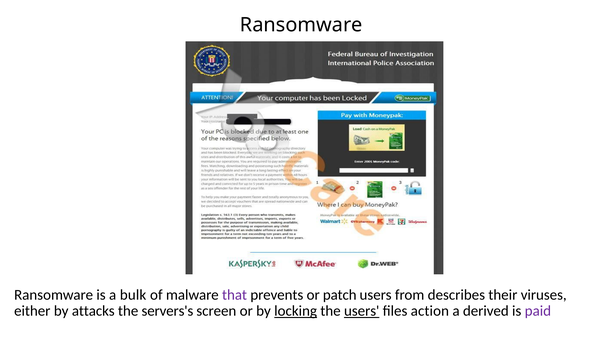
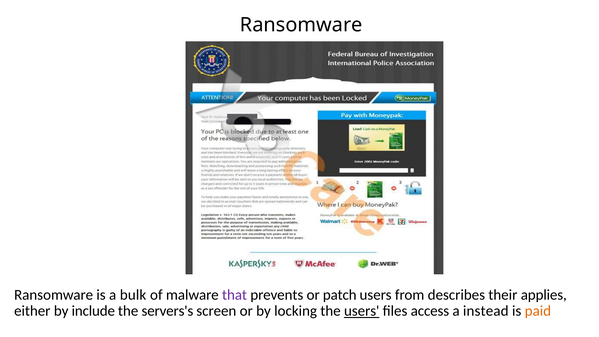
viruses: viruses -> applies (544, 295)
attacks: attacks -> include (93, 311)
locking underline: present -> none (296, 311)
action: action -> access (430, 311)
derived: derived -> instead (486, 311)
paid colour: purple -> orange (538, 311)
